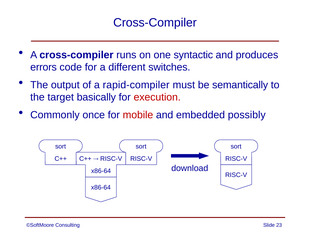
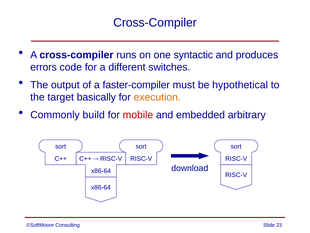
rapid-compiler: rapid-compiler -> faster-compiler (136, 85)
semantically: semantically -> hypothetical (240, 85)
execution colour: red -> orange (157, 97)
once: once -> build (94, 115)
possibly: possibly -> arbitrary (247, 115)
